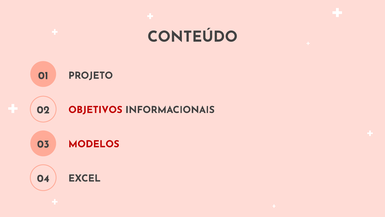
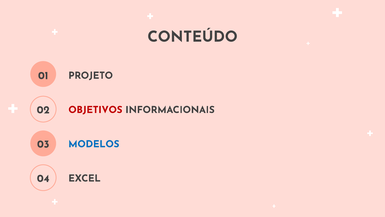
MODELOS colour: red -> blue (94, 144)
